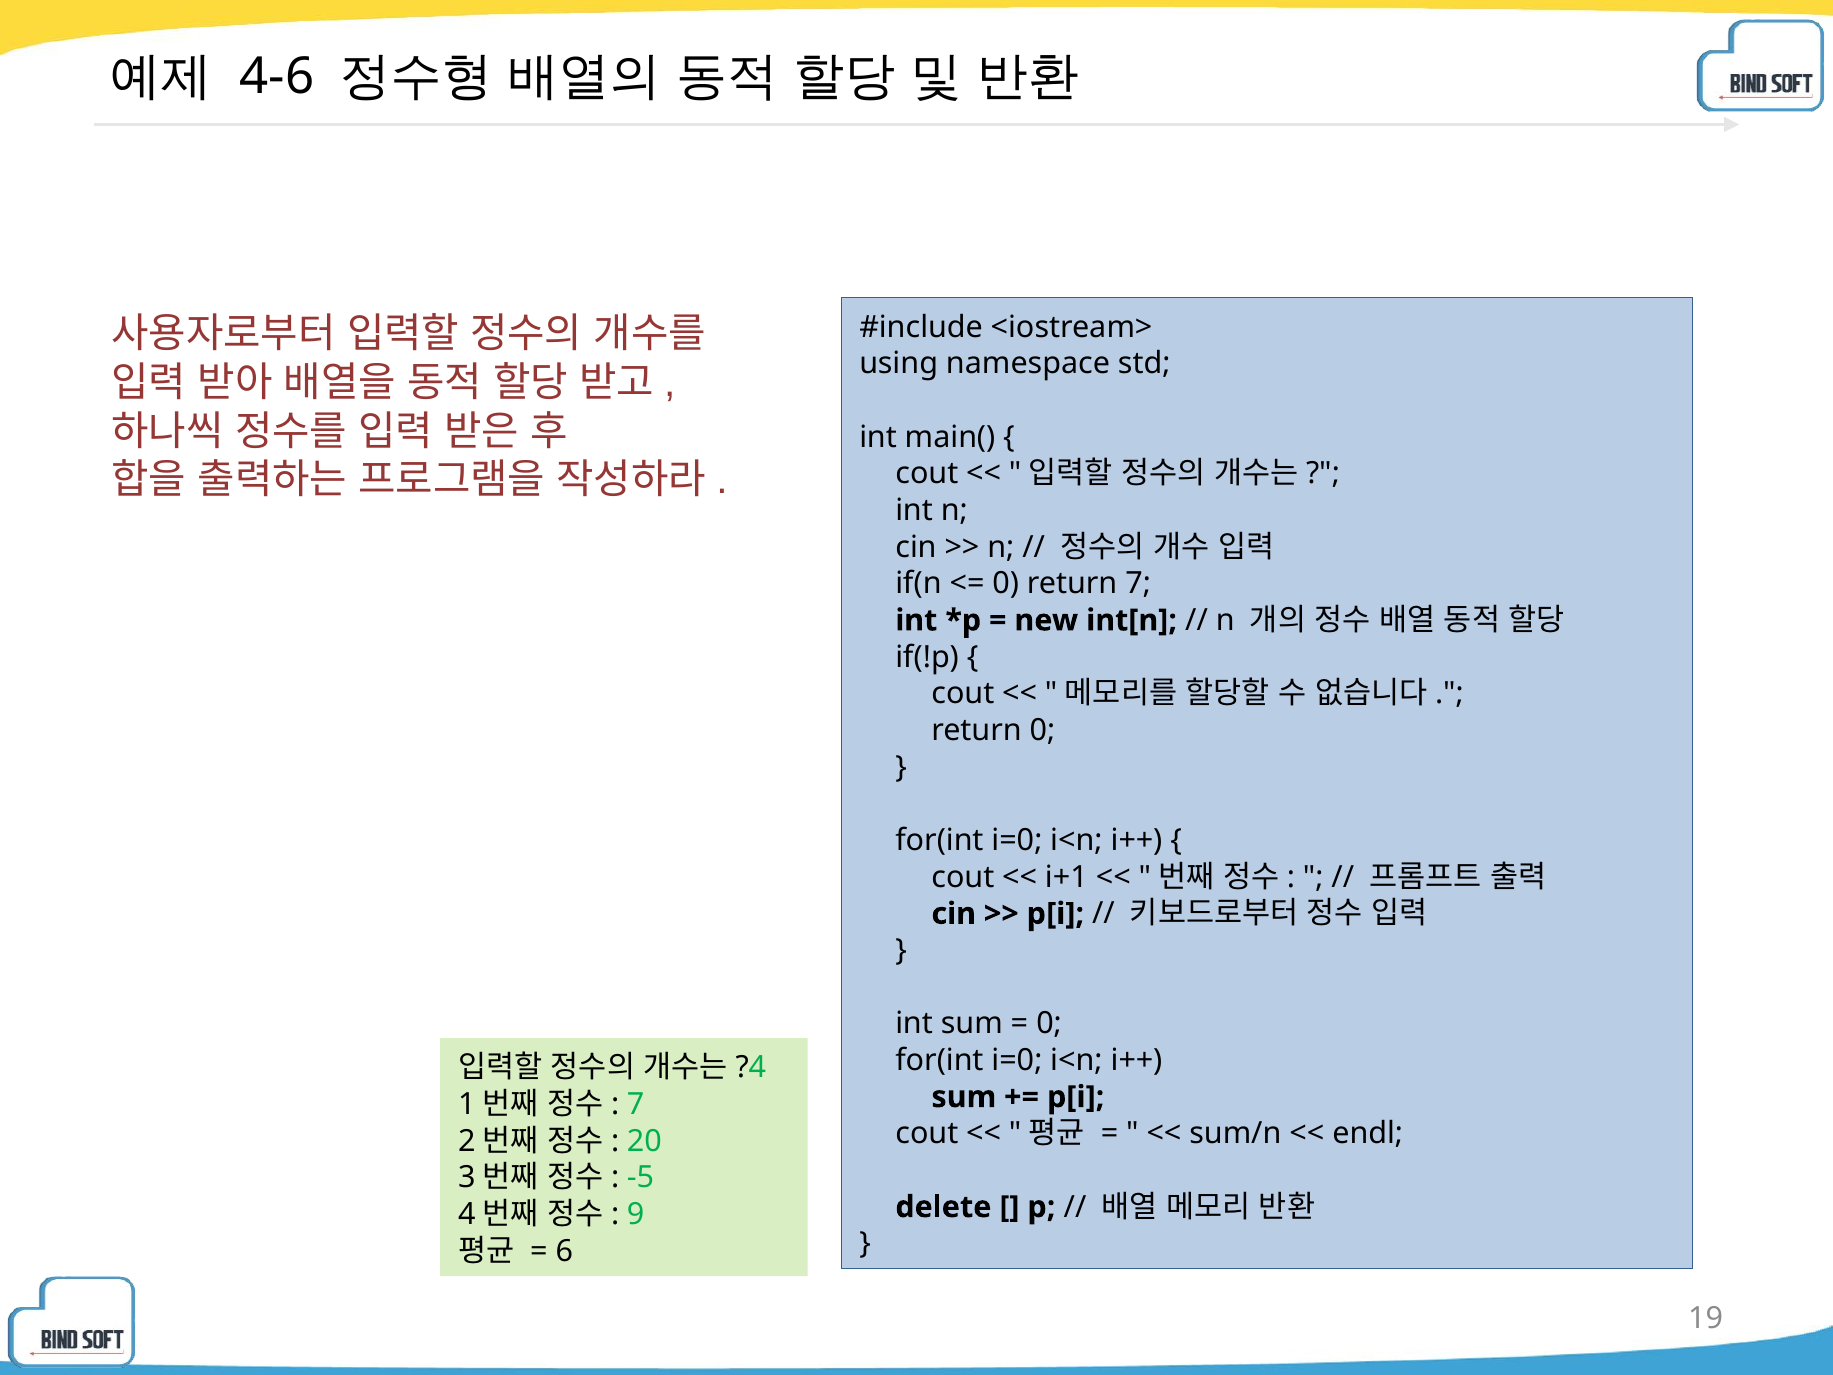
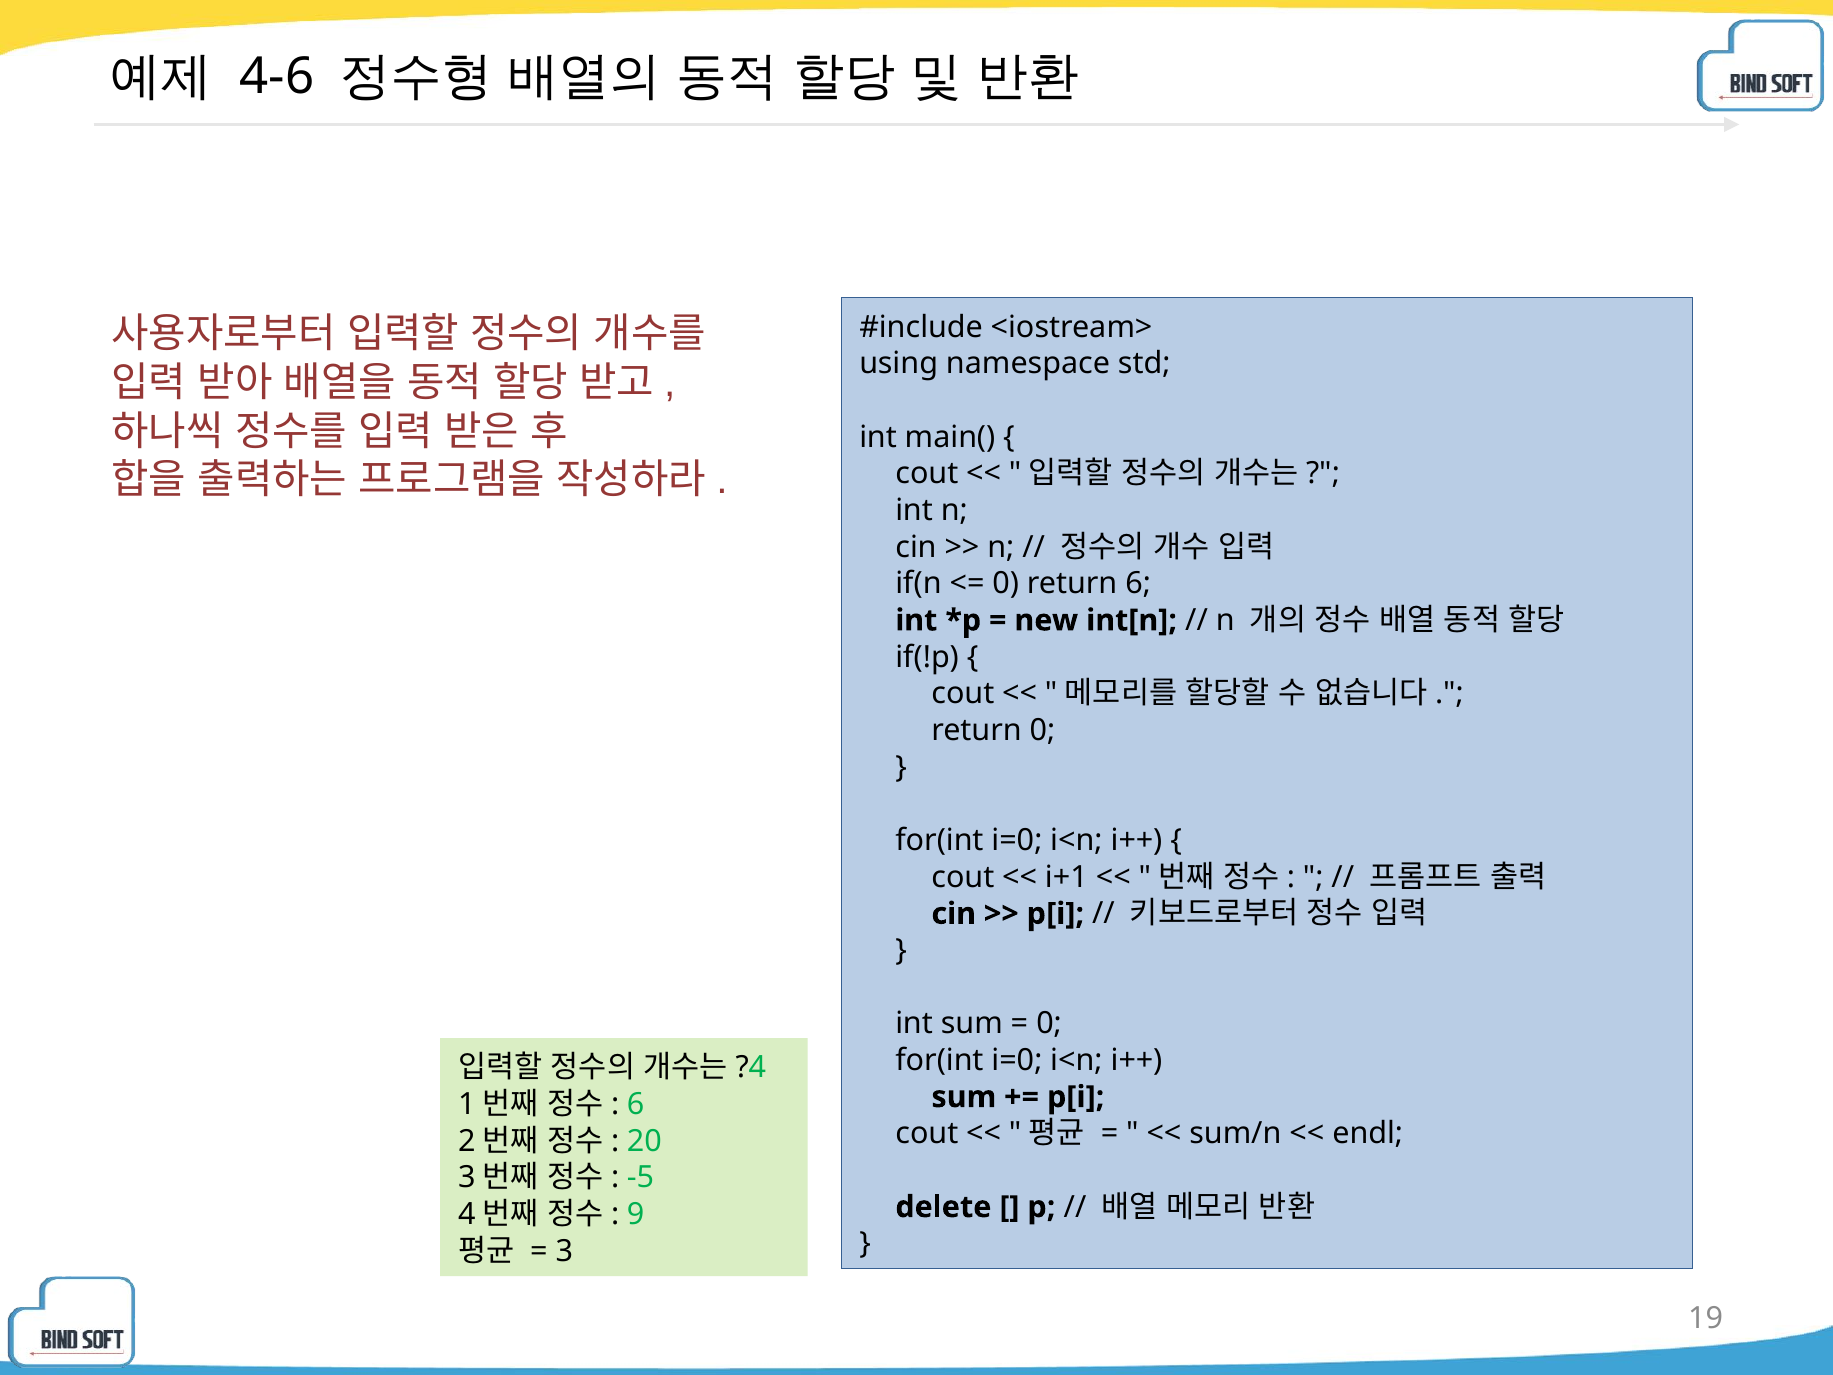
return 7: 7 -> 6 (1138, 584)
7: 7 -> 6 (636, 1104)
6: 6 -> 3 (564, 1251)
